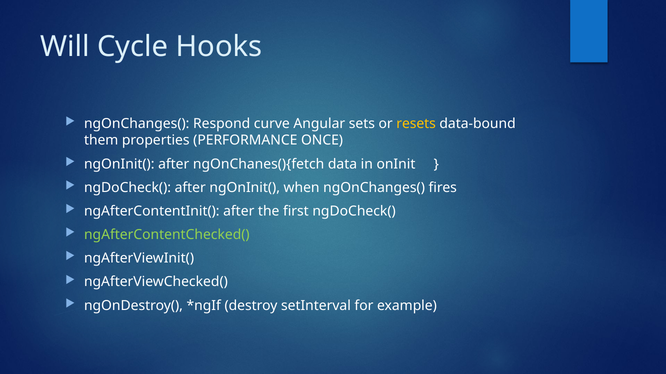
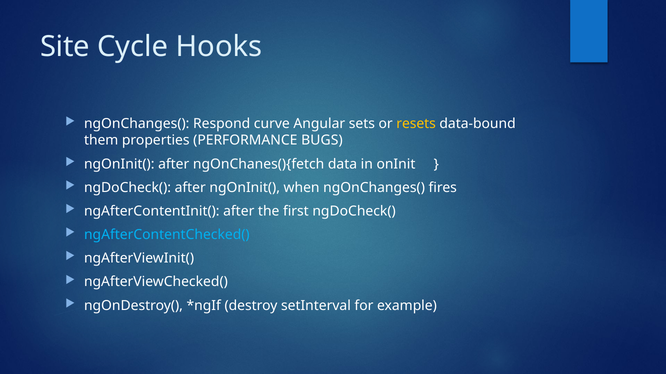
Will: Will -> Site (65, 47)
ONCE: ONCE -> BUGS (322, 141)
ngAfterContentChecked( colour: light green -> light blue (167, 235)
